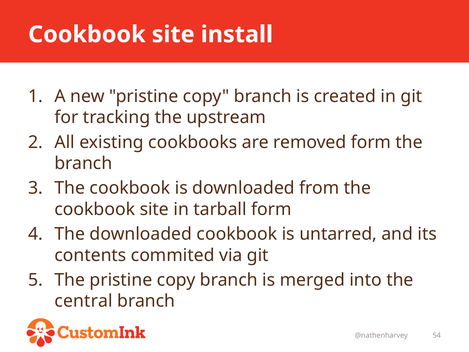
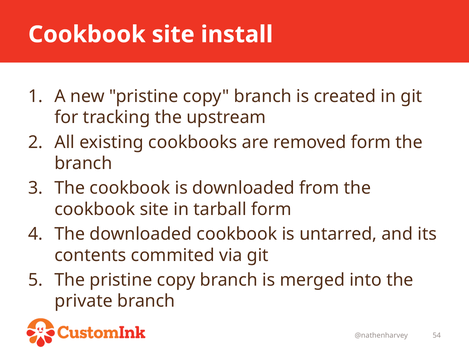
central: central -> private (84, 301)
